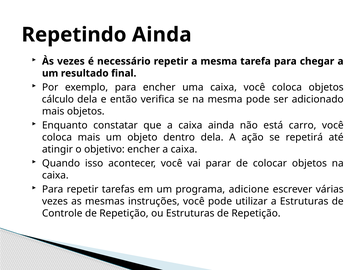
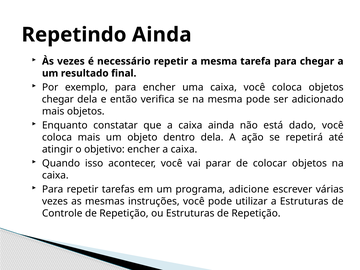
cálculo: cálculo -> chegar (58, 99)
carro: carro -> dado (303, 125)
